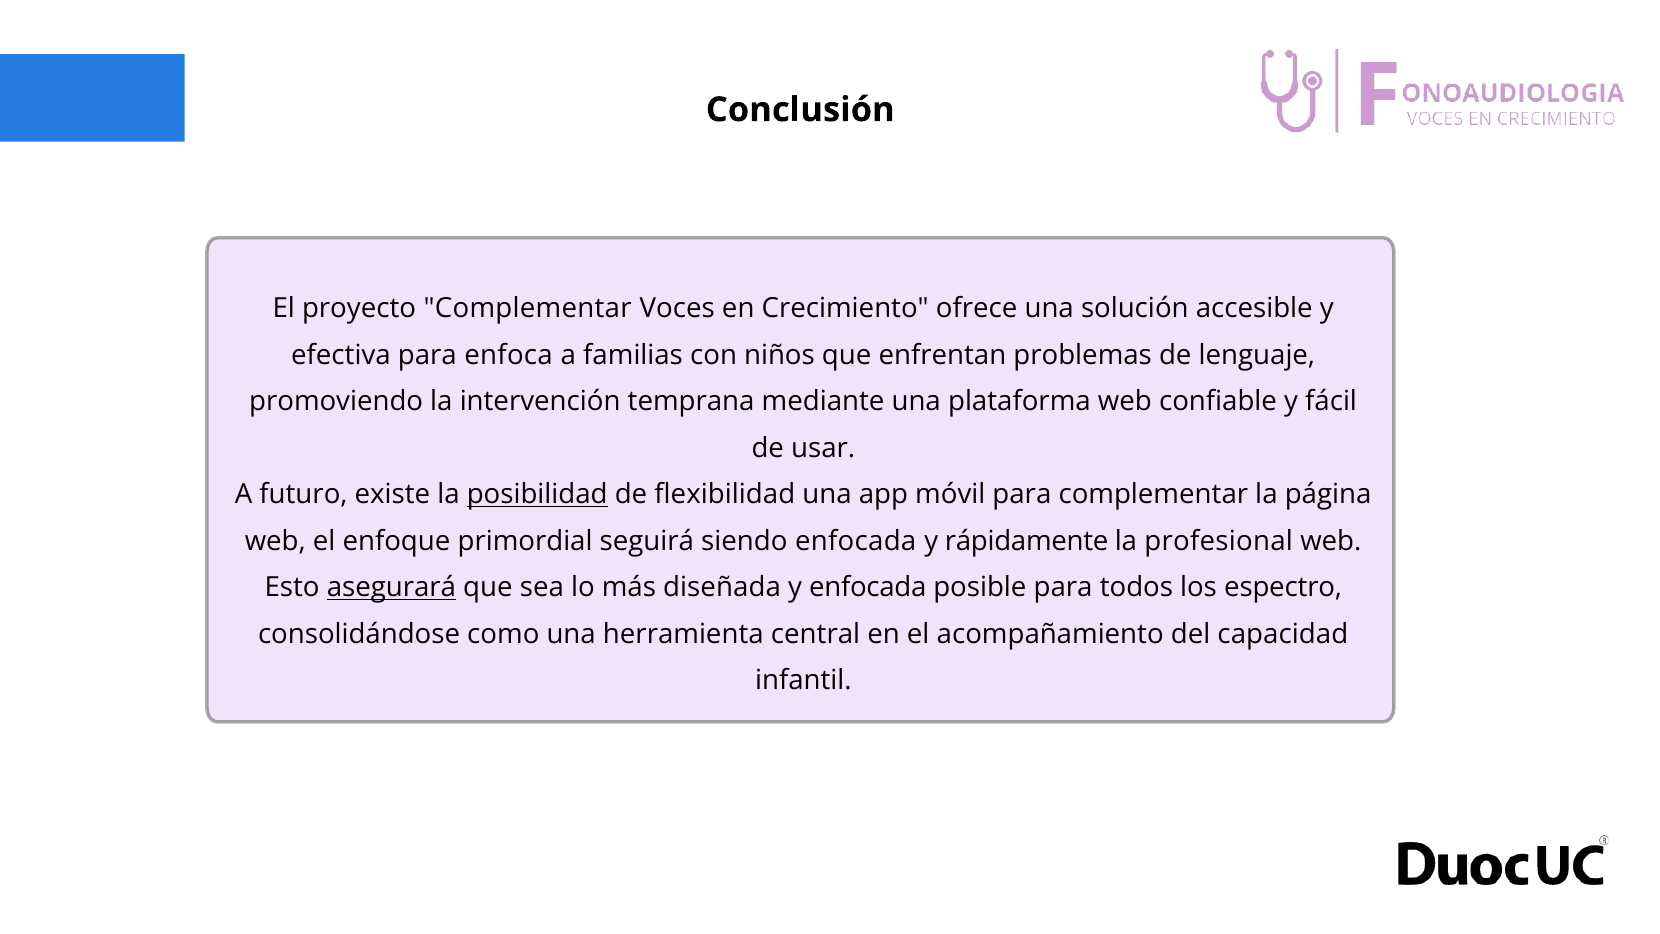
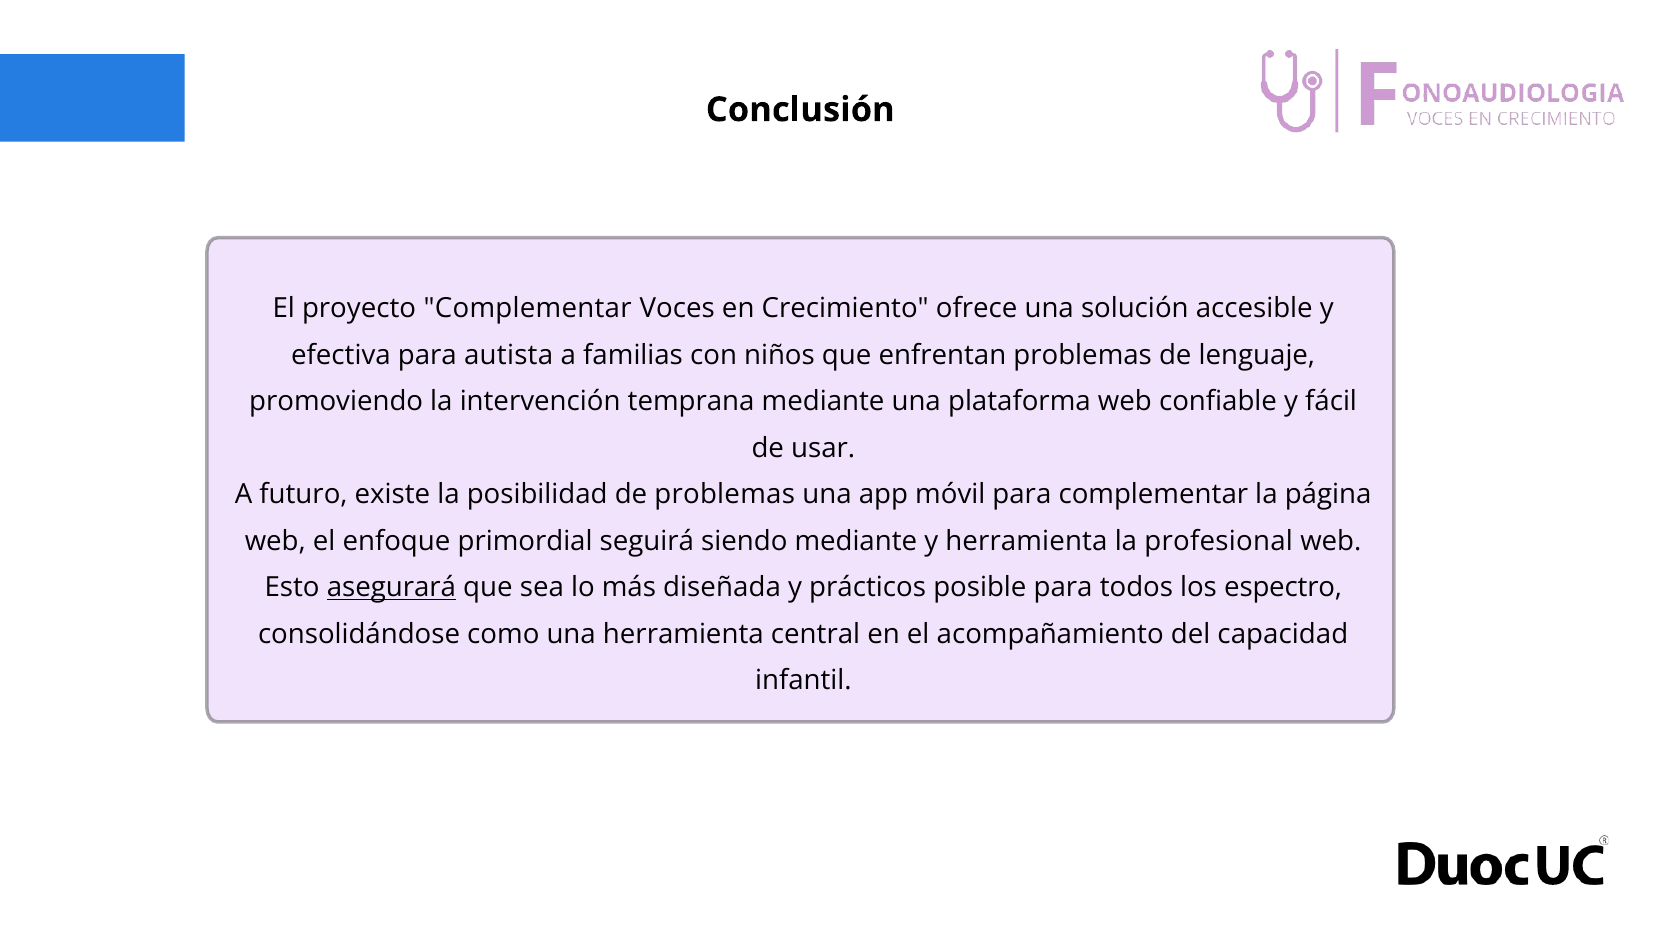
enfoca: enfoca -> autista (509, 355)
posibilidad underline: present -> none (537, 495)
de flexibilidad: flexibilidad -> problemas (725, 495)
siendo enfocada: enfocada -> mediante (856, 541)
y rápidamente: rápidamente -> herramienta (1026, 541)
y enfocada: enfocada -> prácticos (868, 587)
